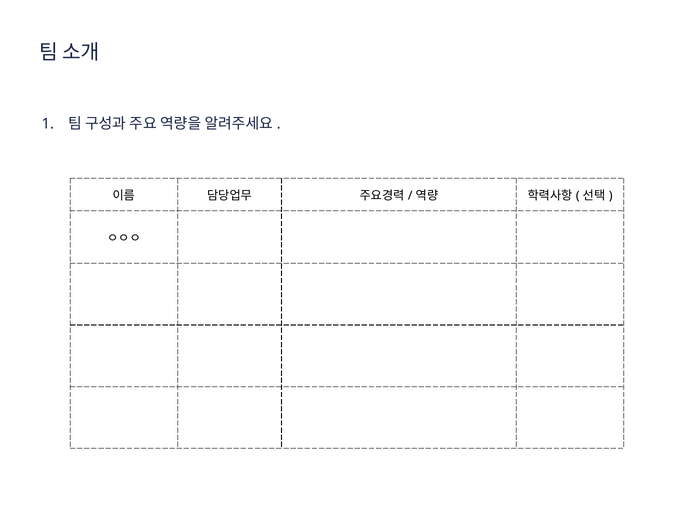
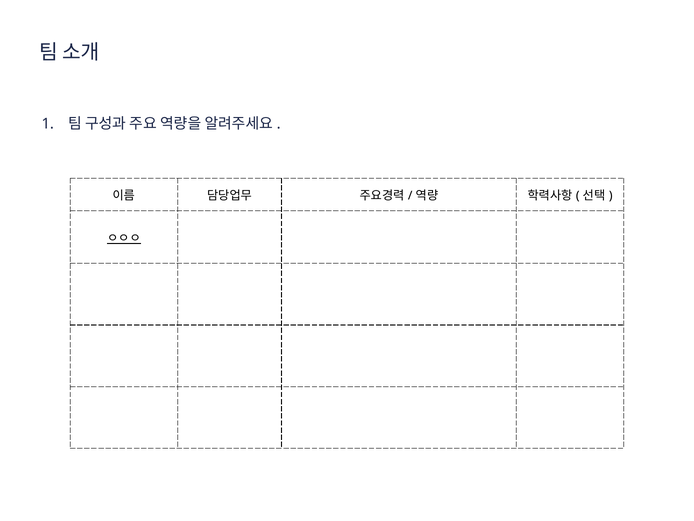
ㅇㅇㅇ underline: none -> present (124, 238)
